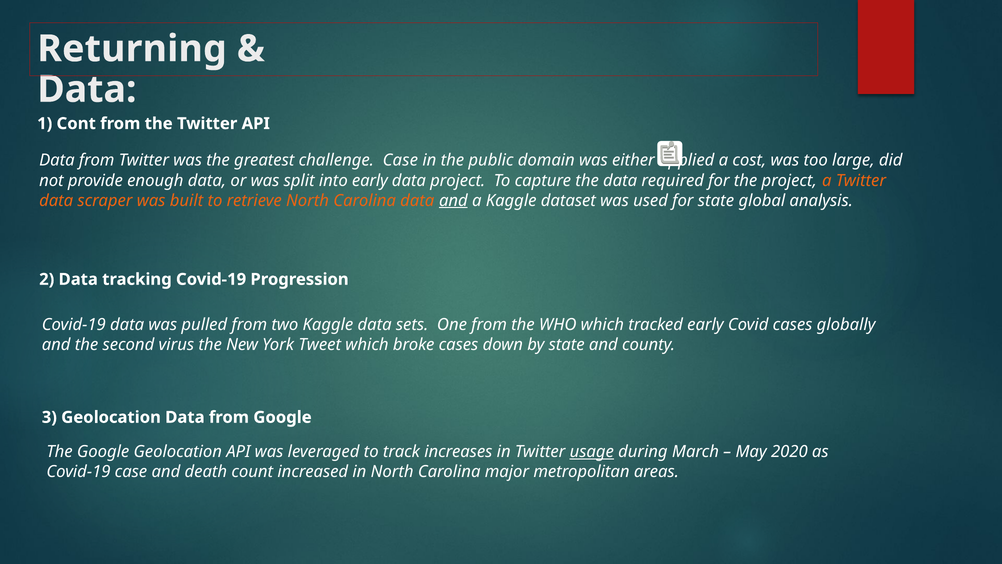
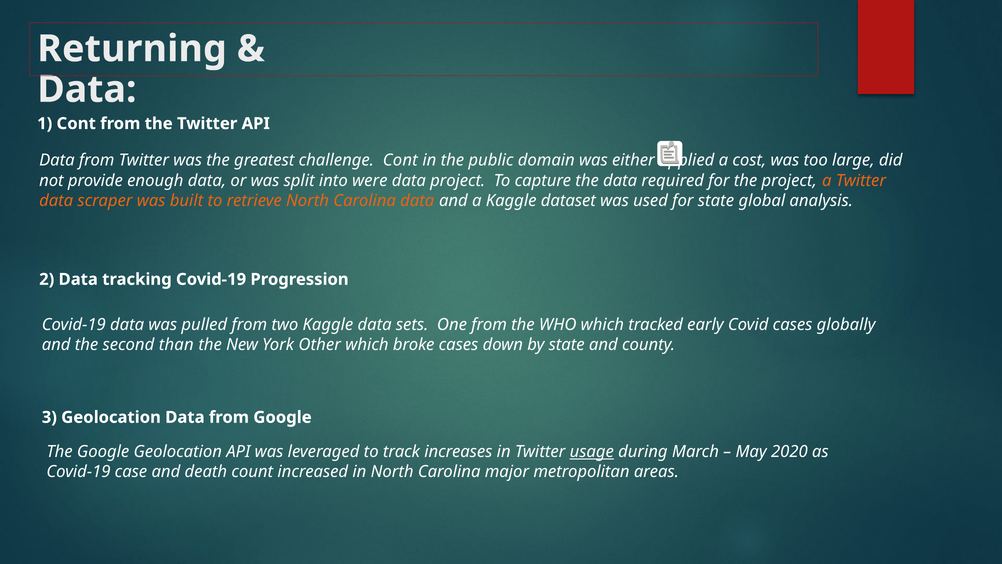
challenge Case: Case -> Cont (400, 160)
into early: early -> were (370, 180)
and underline: present -> none (453, 200)
virus: virus -> than (176, 344)
Tweet: Tweet -> Other (320, 344)
